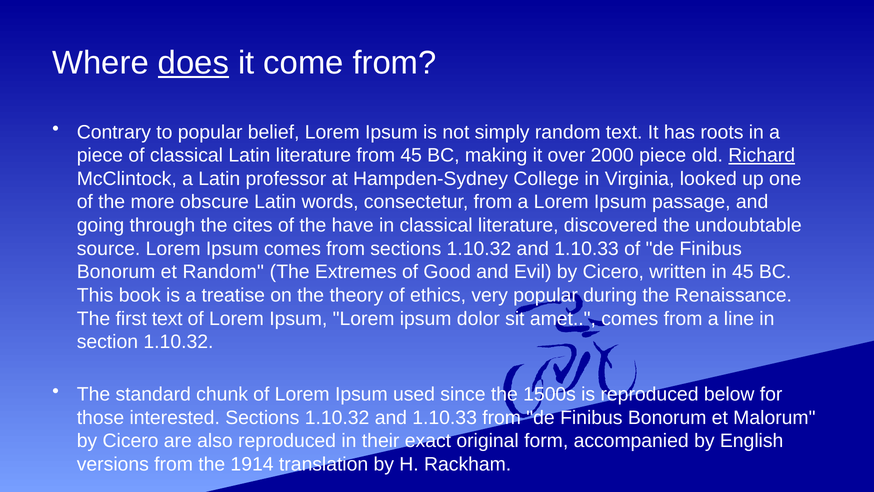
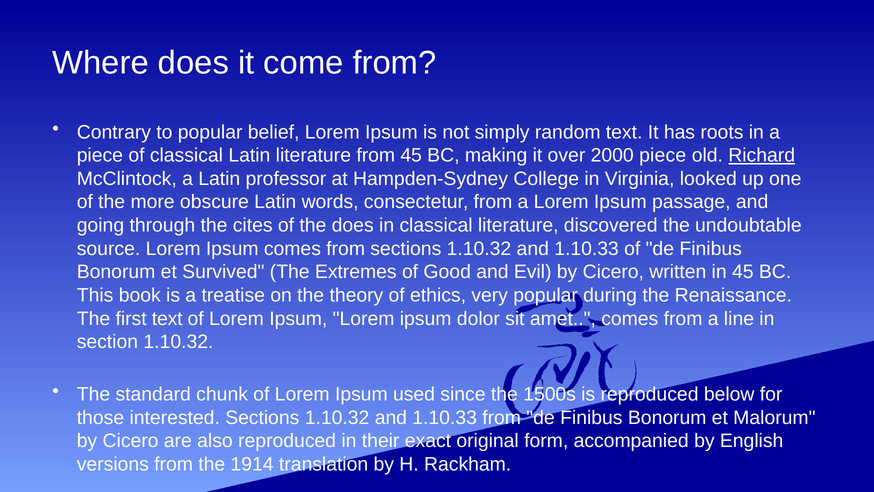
does underline: present -> none (193, 63)
the have: have -> does (353, 225)
et Random: Random -> Survived (223, 272)
